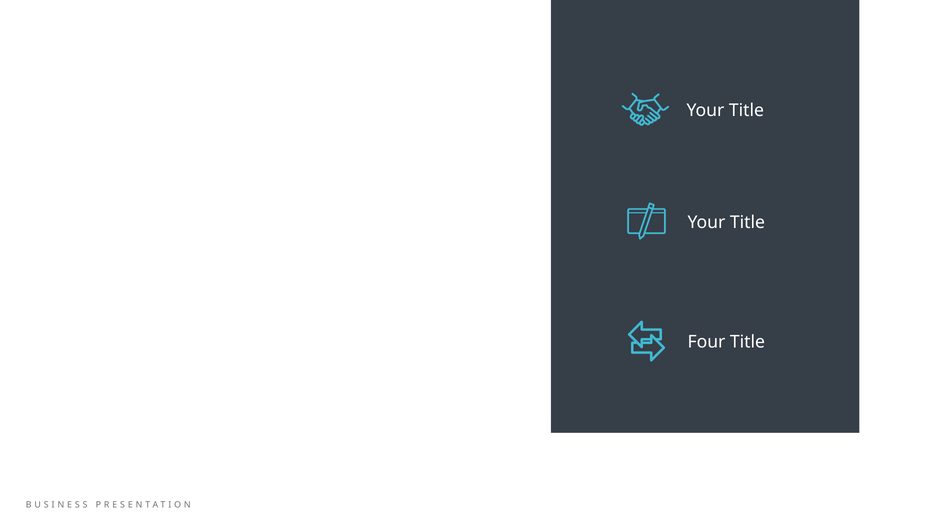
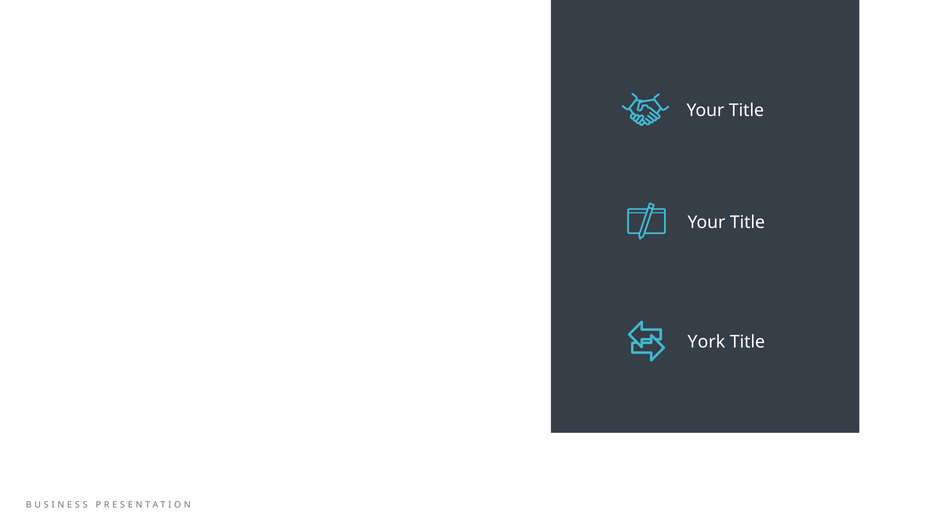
Four: Four -> York (706, 342)
